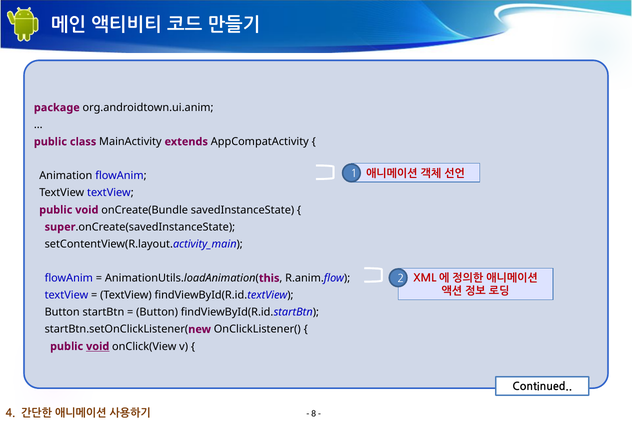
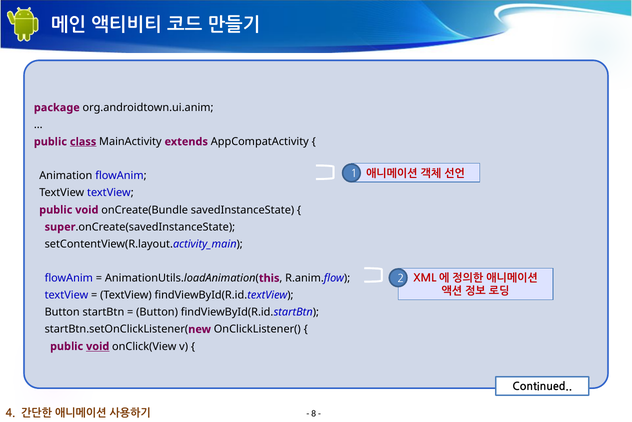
class underline: none -> present (83, 141)
